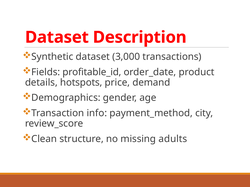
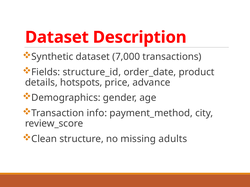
3,000: 3,000 -> 7,000 (126, 57)
profitable_id: profitable_id -> structure_id (92, 72)
demand: demand -> advance (151, 83)
